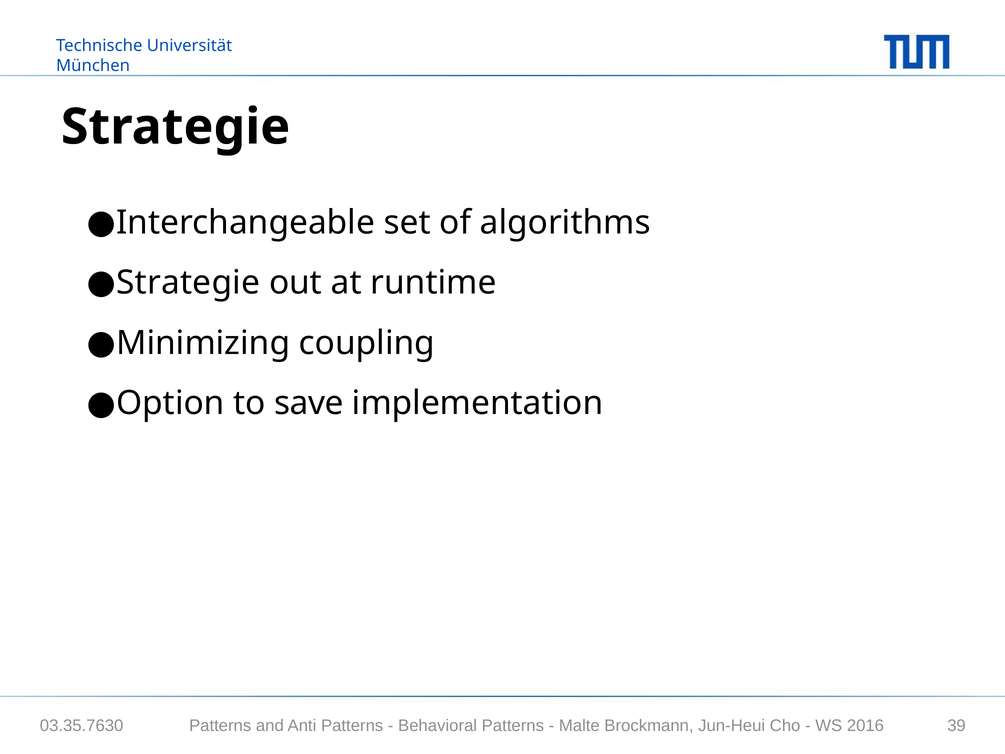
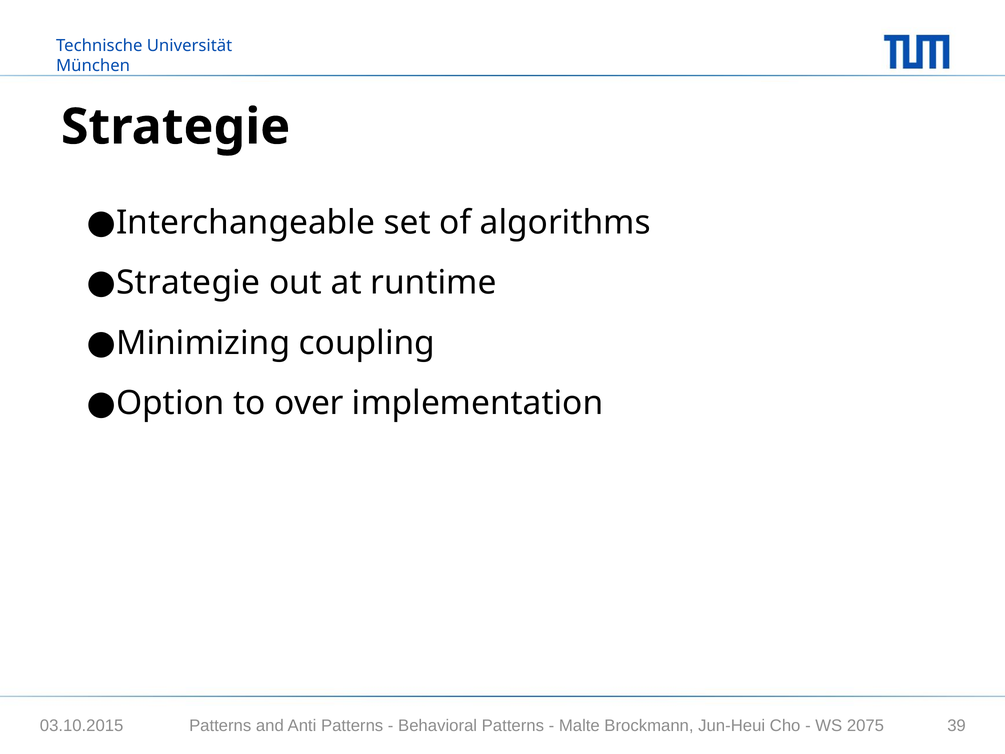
save: save -> over (309, 403)
03.35.7630: 03.35.7630 -> 03.10.2015 (82, 725)
2016: 2016 -> 2075 (866, 725)
